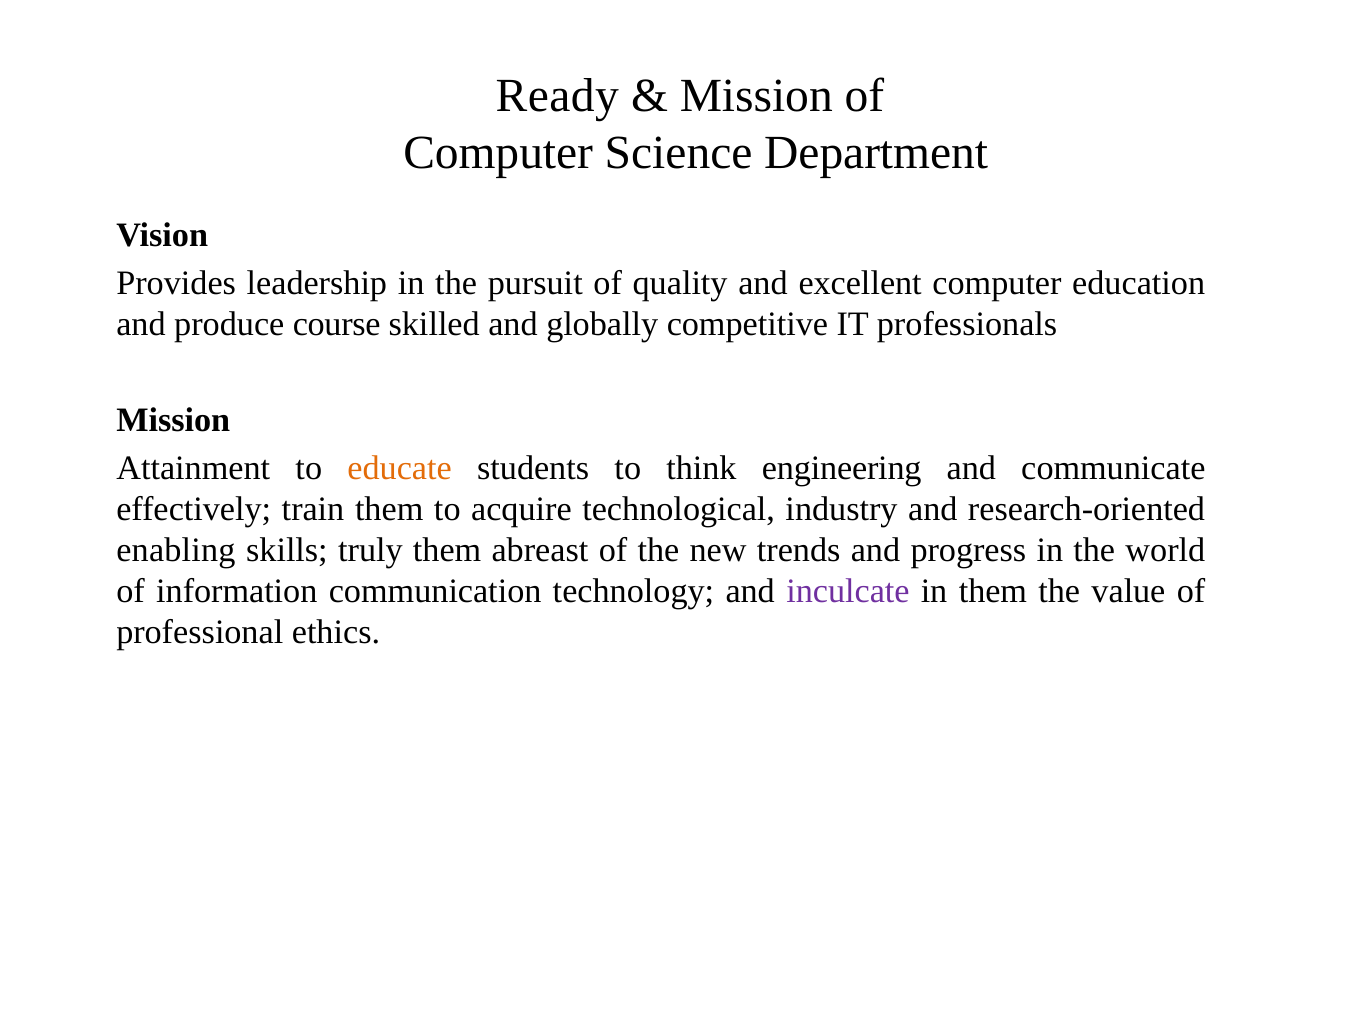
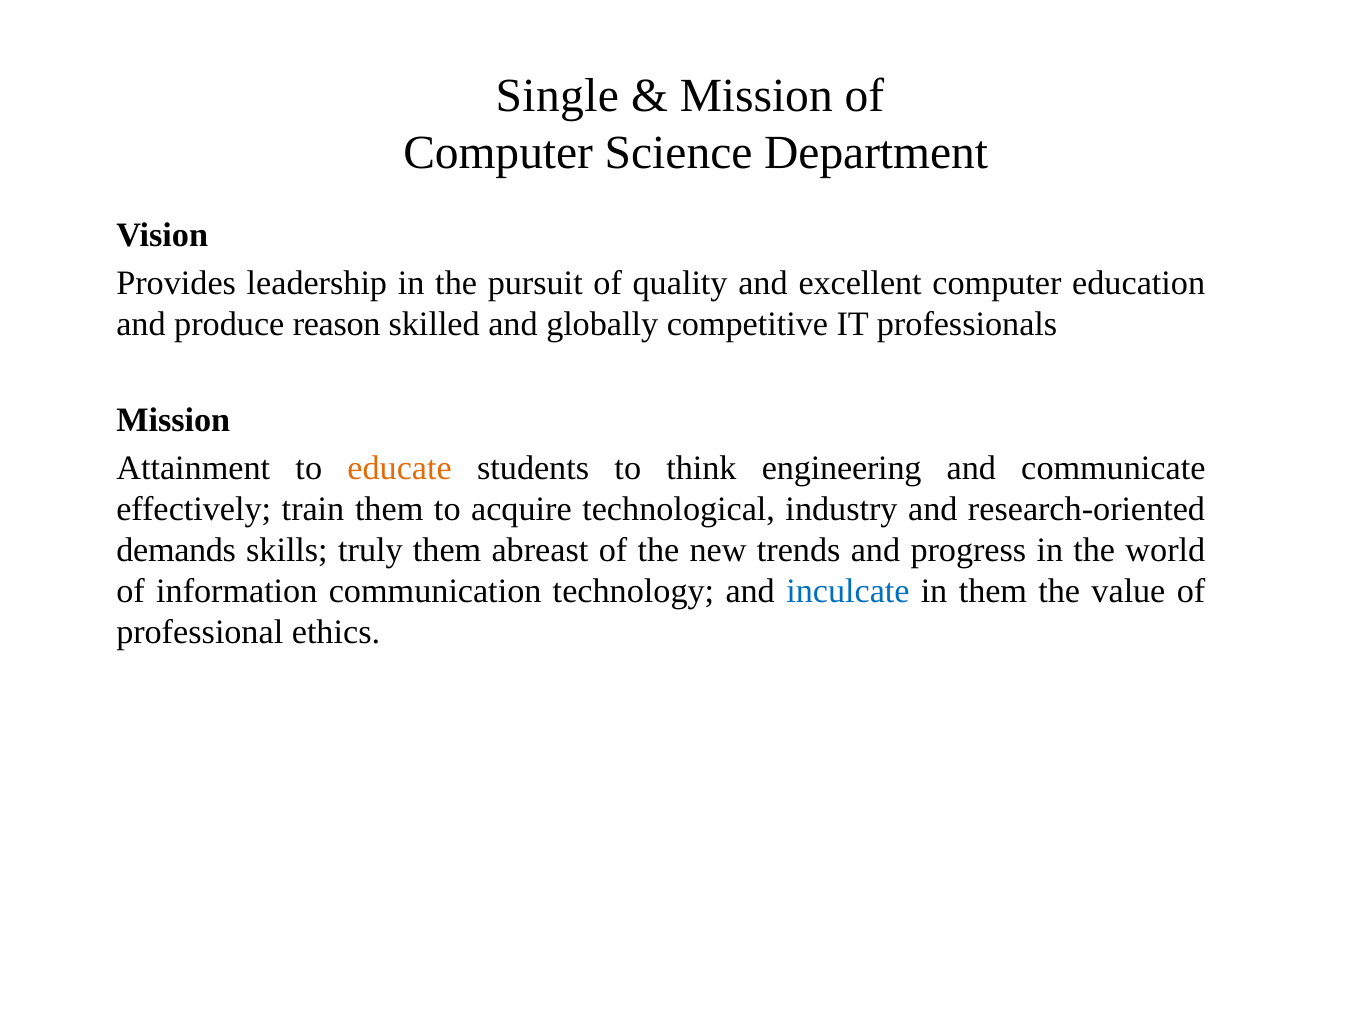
Ready: Ready -> Single (557, 96)
course: course -> reason (337, 324)
enabling: enabling -> demands (176, 550)
inculcate colour: purple -> blue (848, 591)
